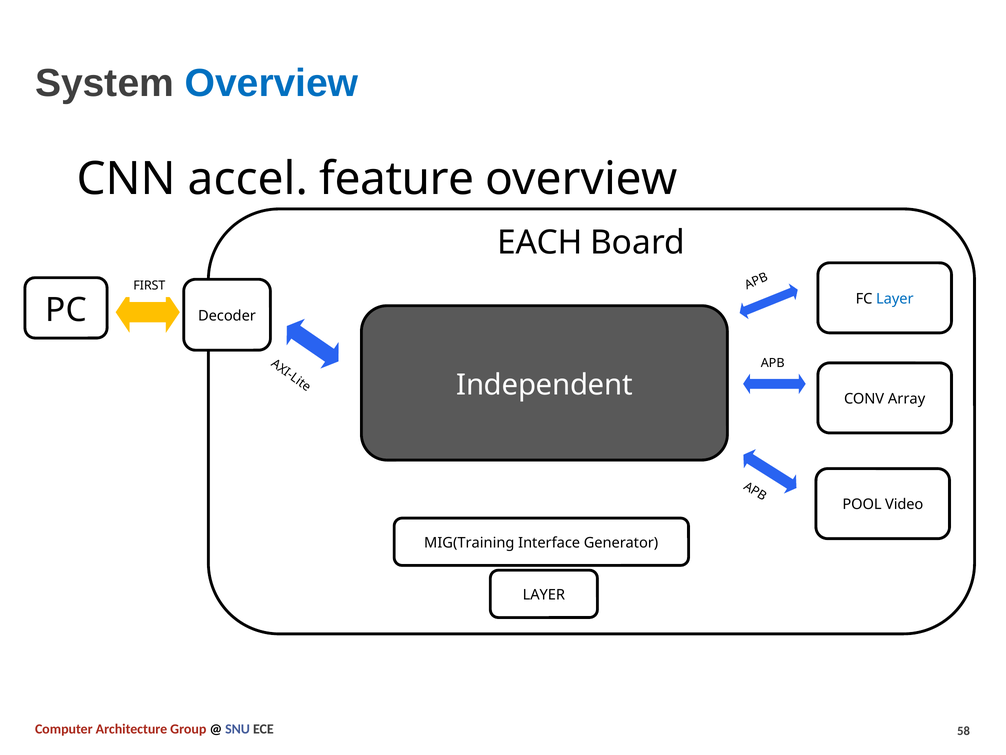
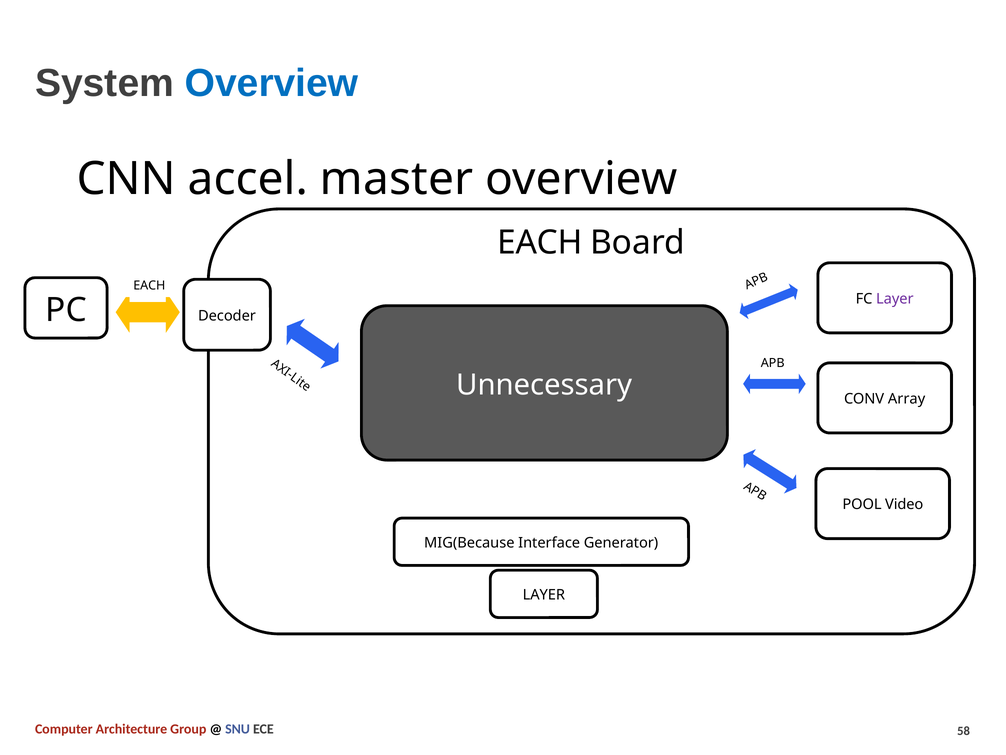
feature: feature -> master (397, 179)
FIRST: FIRST -> EACH (149, 285)
Layer colour: blue -> purple (895, 299)
Independent: Independent -> Unnecessary (544, 385)
MIG(Training: MIG(Training -> MIG(Because (469, 542)
